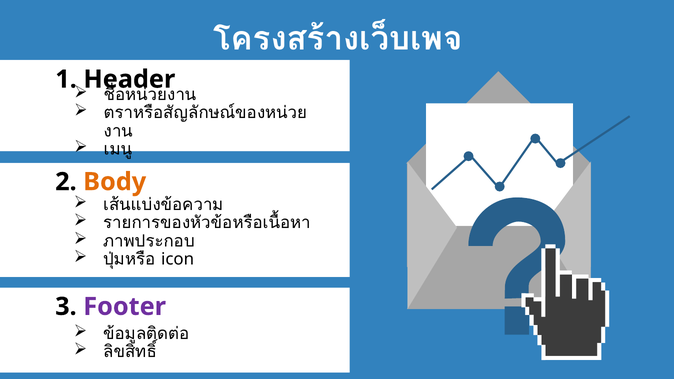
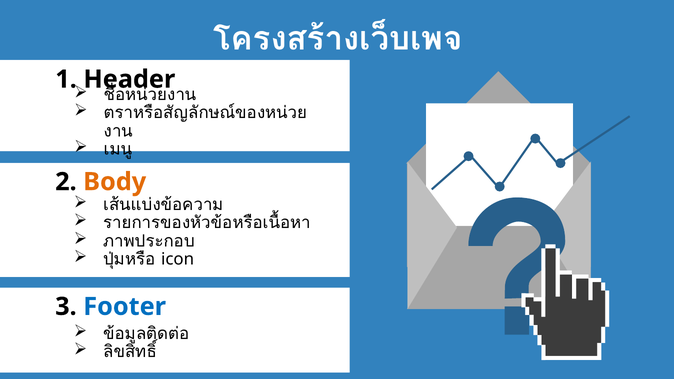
Footer colour: purple -> blue (125, 307)
